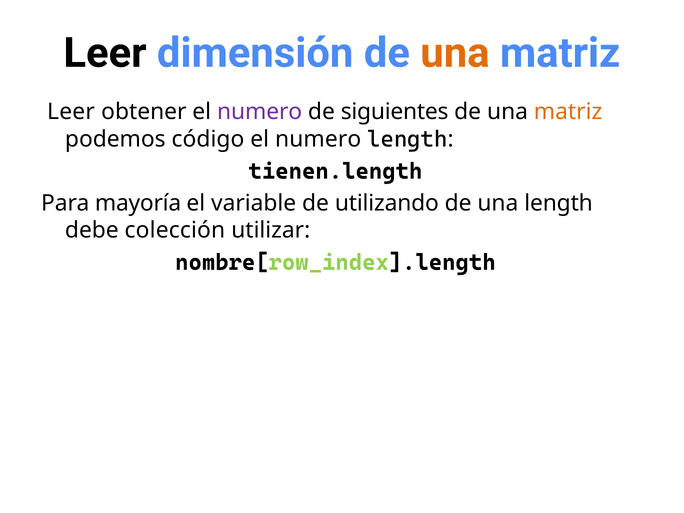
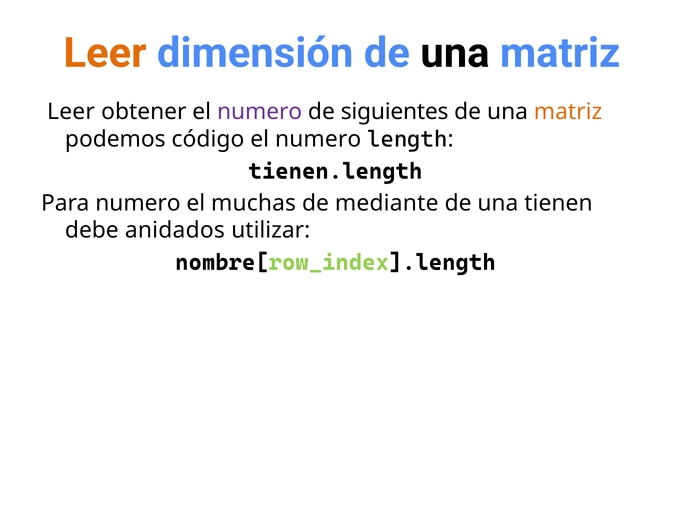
Leer colour: black -> orange (105, 53)
una colour: orange -> black (455, 53)
Para mayoría: mayoría -> numero (138, 203)
variable: variable -> muchas (254, 203)
utilizando: utilizando -> mediante (387, 203)
una length: length -> tienen (558, 203)
colección: colección -> anidados (175, 230)
